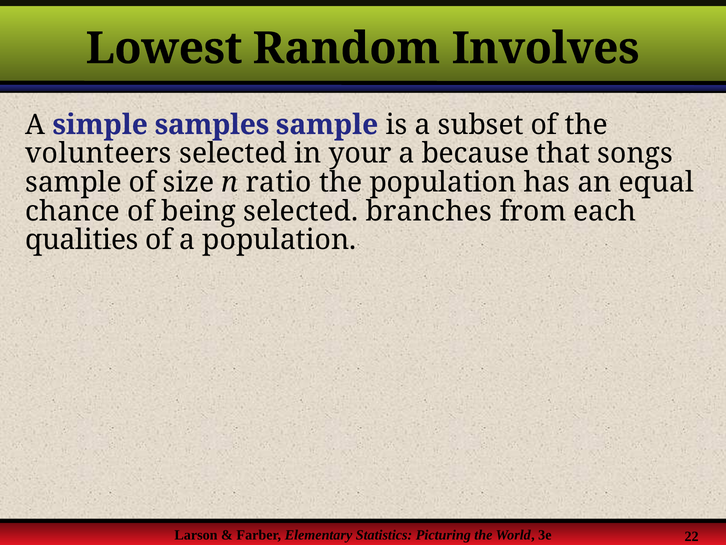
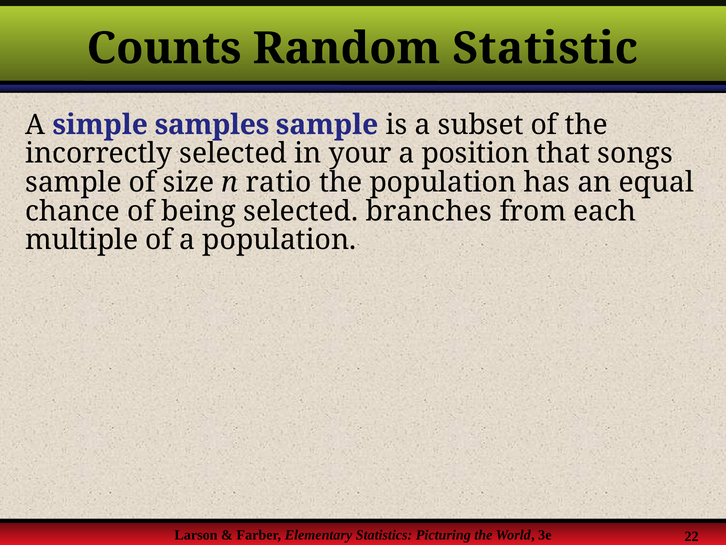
Lowest: Lowest -> Counts (164, 48)
Involves: Involves -> Statistic (545, 48)
volunteers: volunteers -> incorrectly (99, 153)
because: because -> position (476, 153)
qualities: qualities -> multiple (82, 240)
